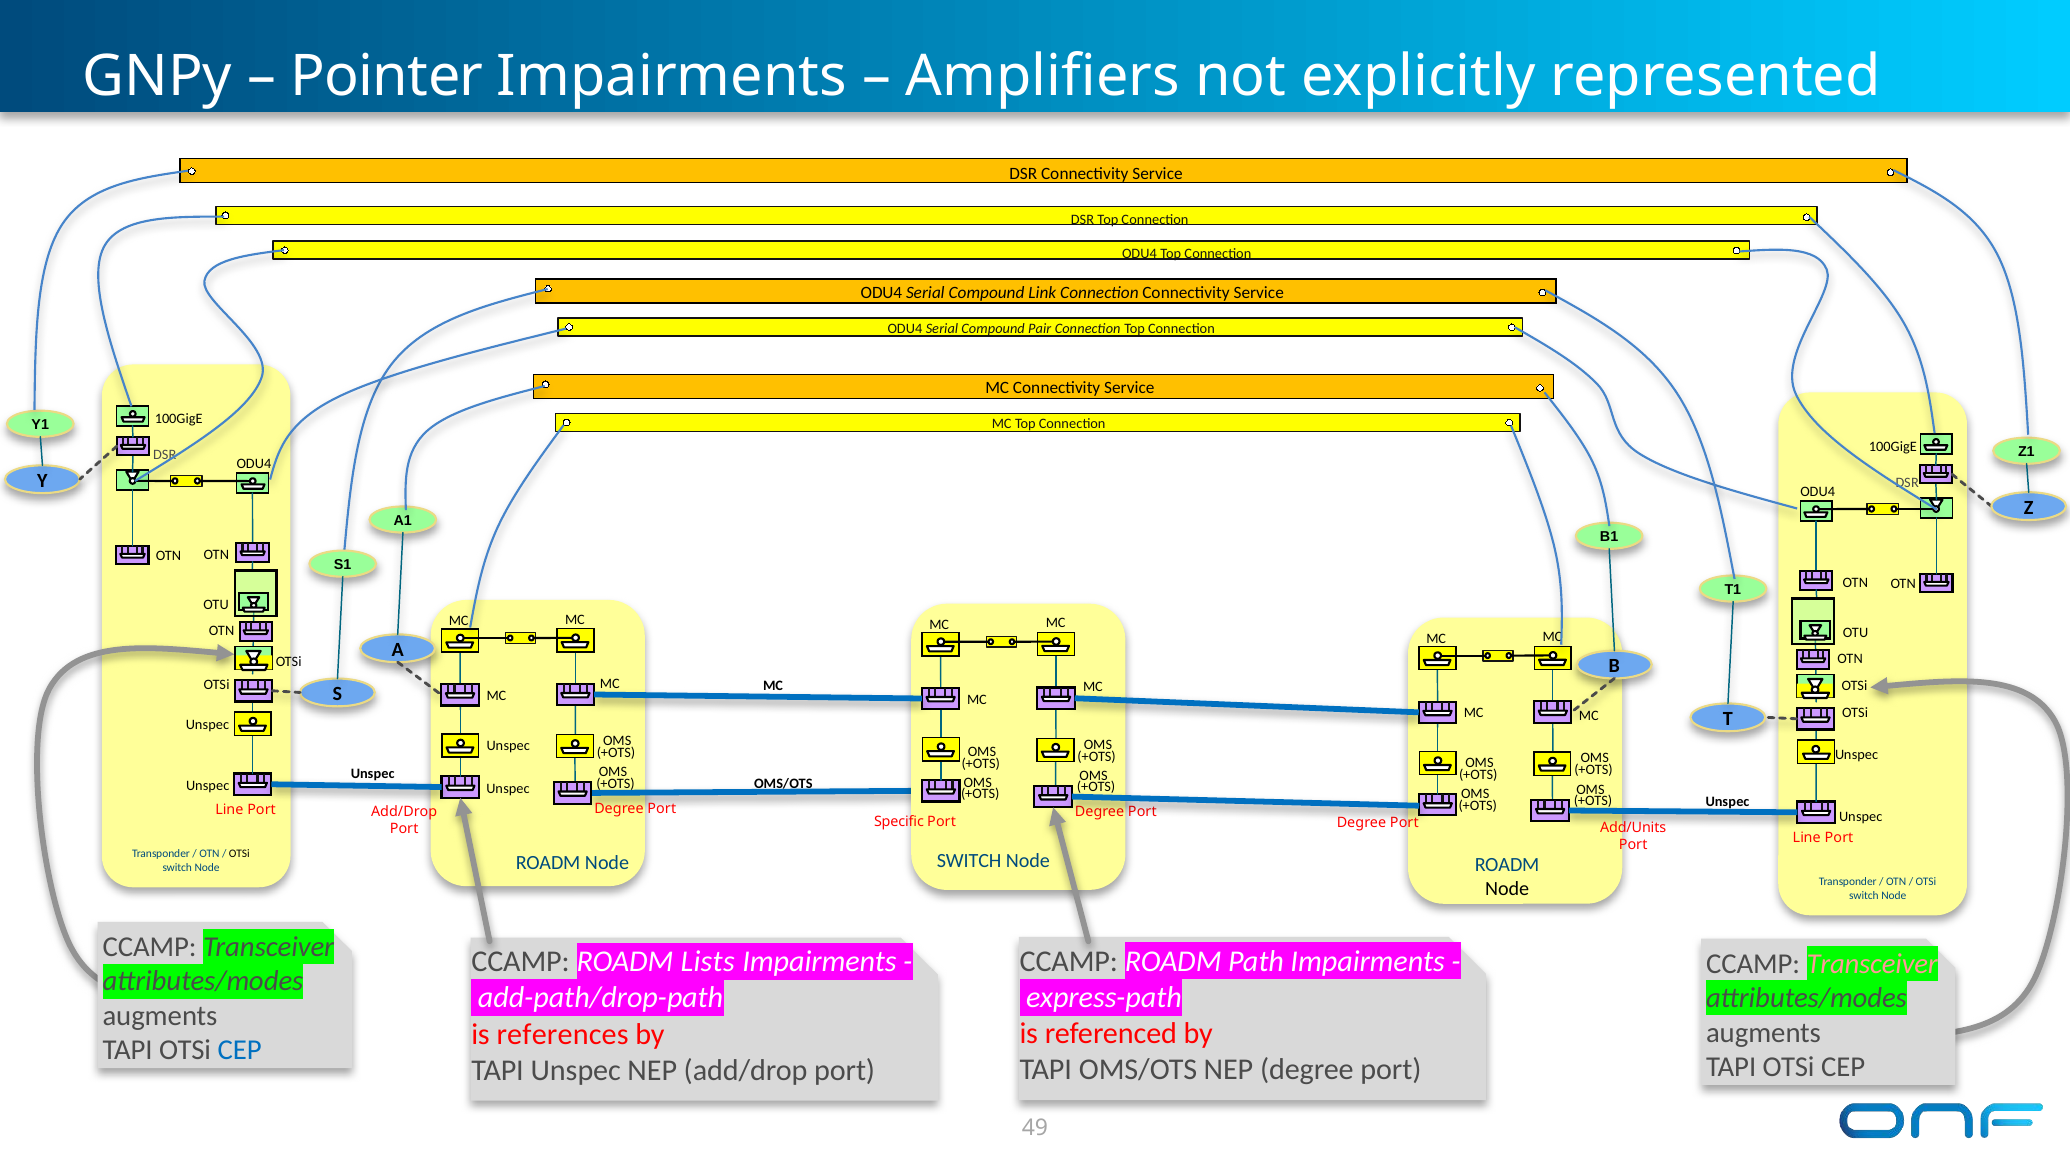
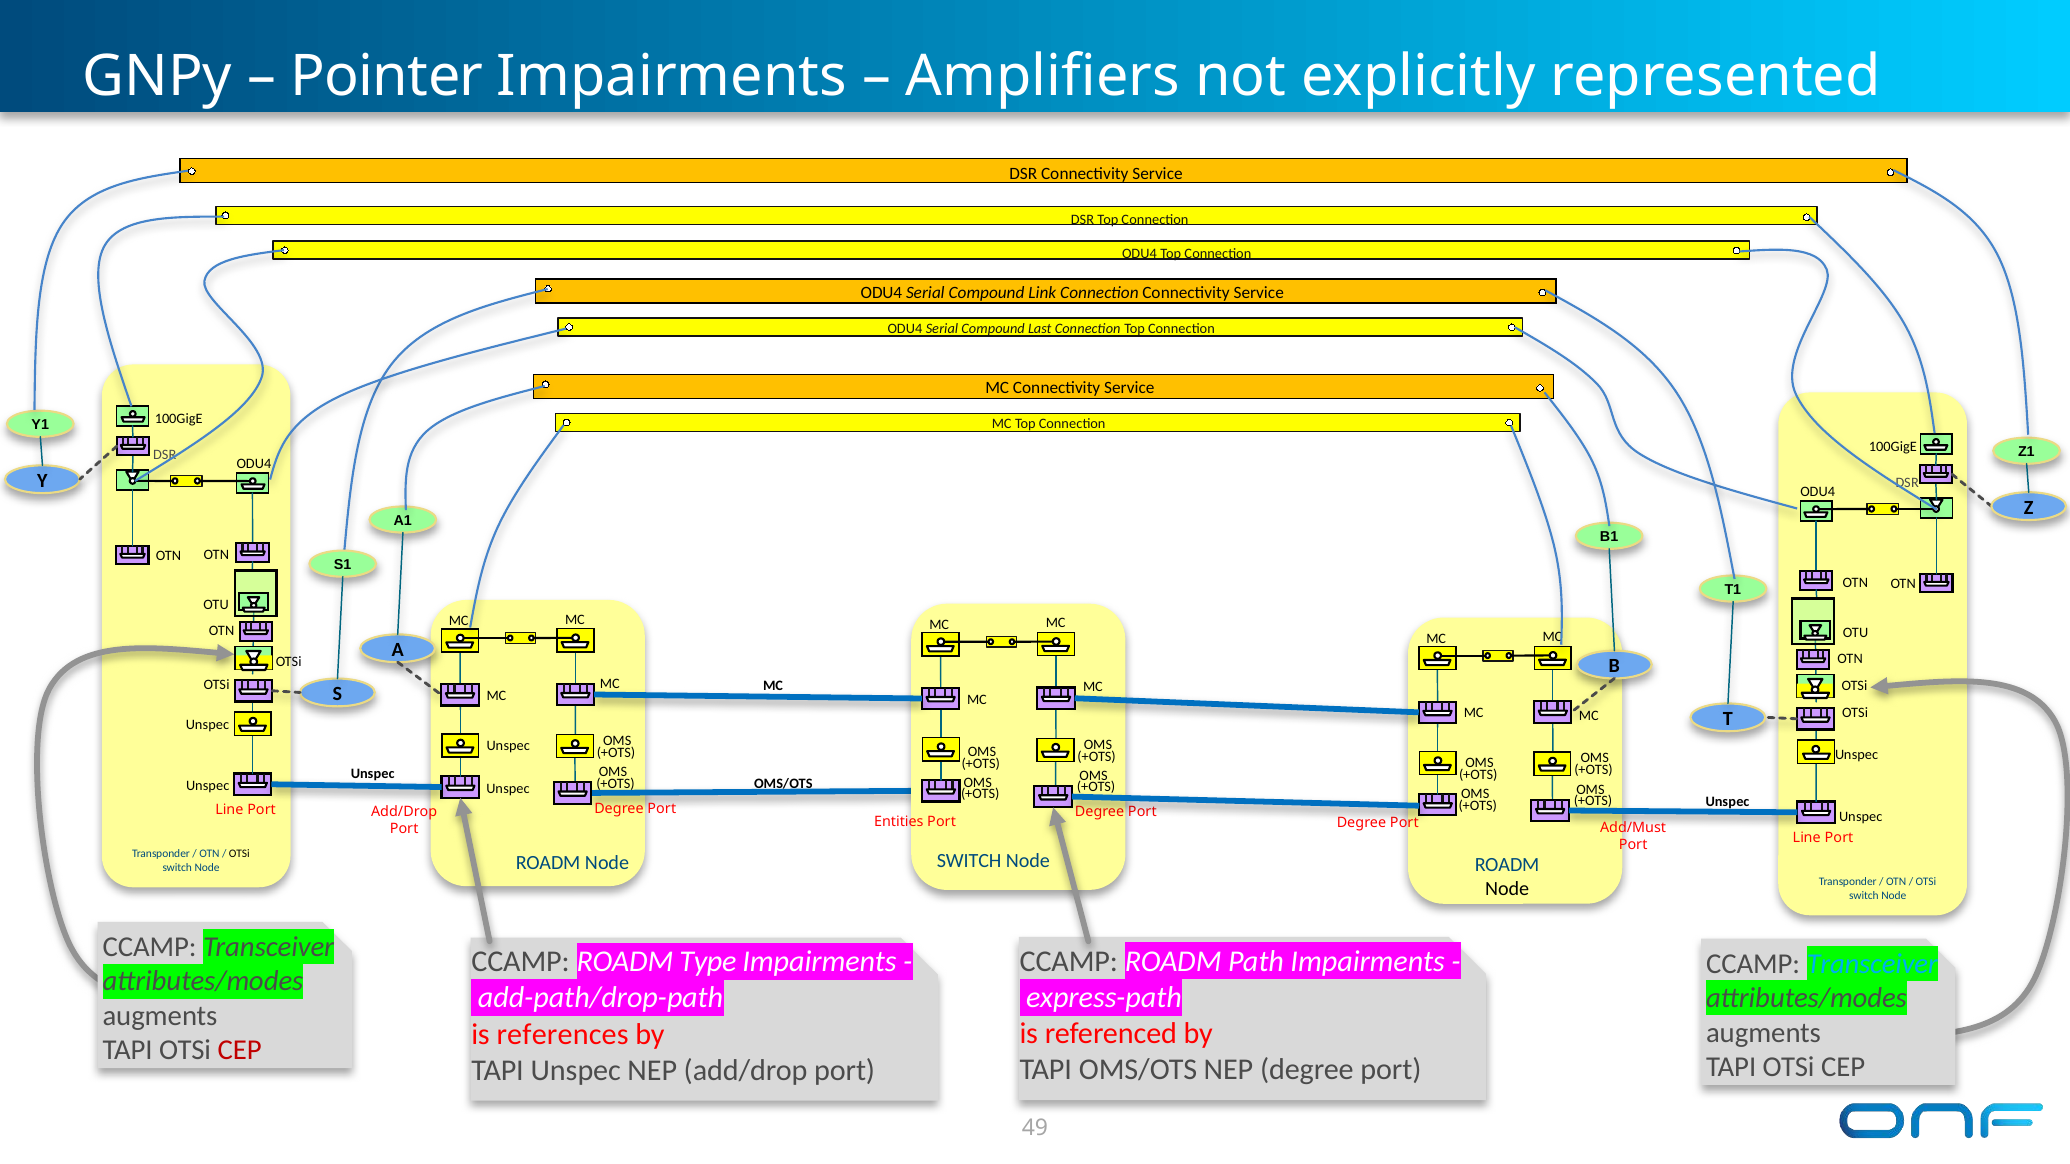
Pair: Pair -> Last (1040, 329)
Specific: Specific -> Entities (899, 823)
Add/Units: Add/Units -> Add/Must (1633, 828)
Lists: Lists -> Type (708, 962)
Transceiver colour: pink -> light blue (1872, 964)
CEP colour: blue -> red (240, 1051)
